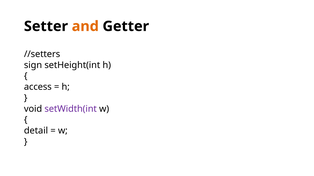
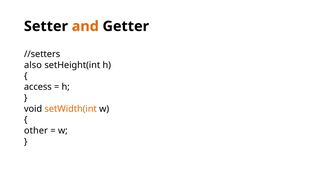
sign: sign -> also (33, 65)
setWidth(int colour: purple -> orange (71, 109)
detail: detail -> other (36, 131)
